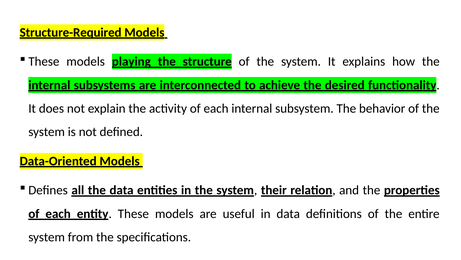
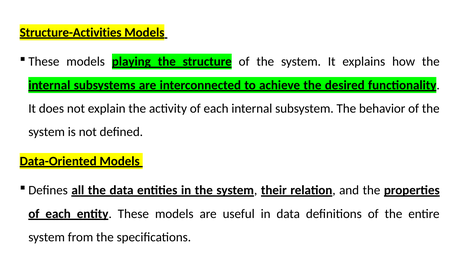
Structure-Required: Structure-Required -> Structure-Activities (71, 32)
